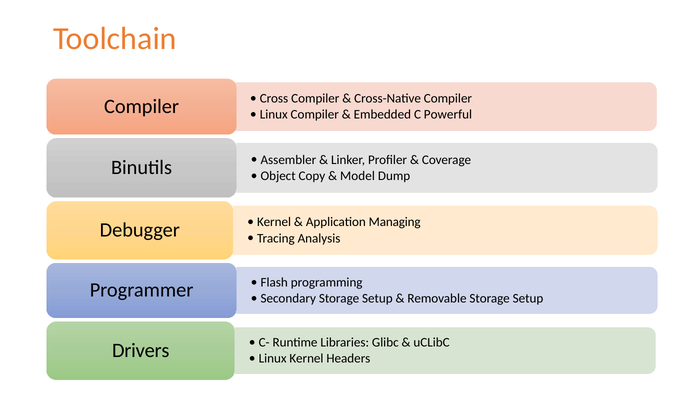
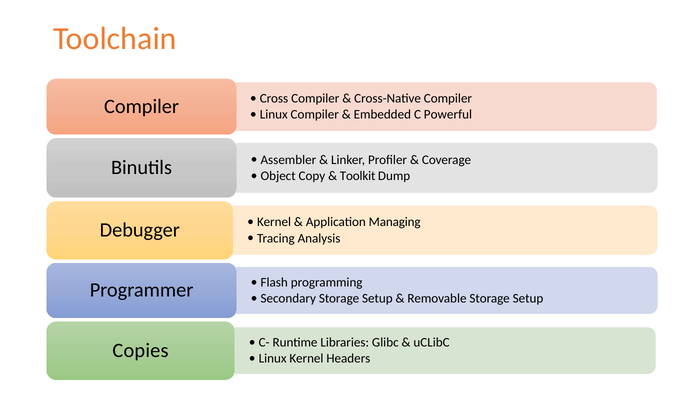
Model: Model -> Toolkit (358, 176)
Drivers: Drivers -> Copies (141, 350)
